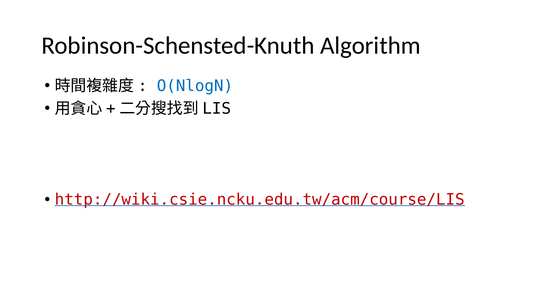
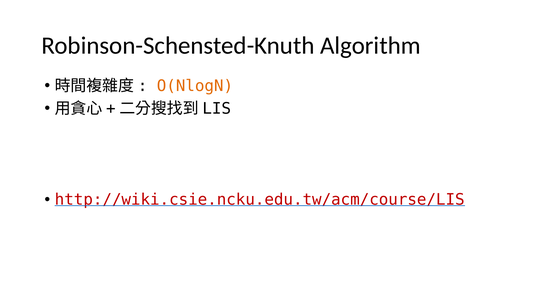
O(NlogN colour: blue -> orange (195, 86)
